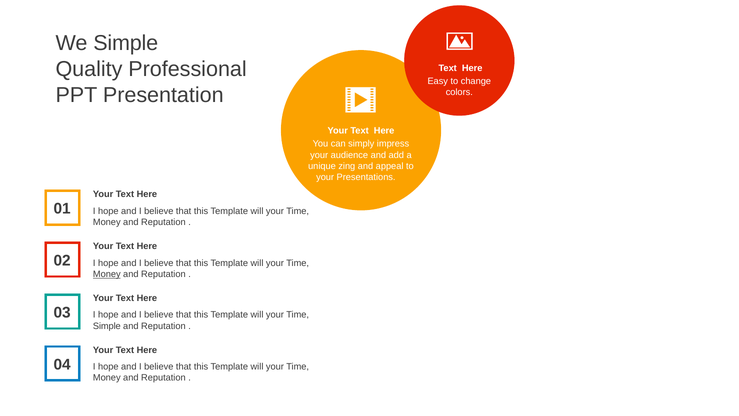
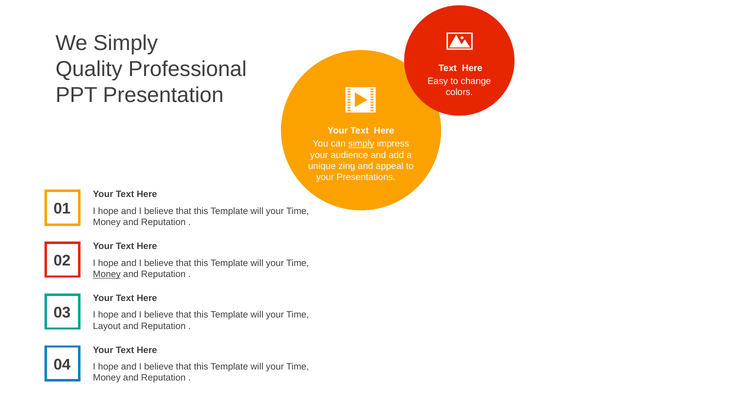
We Simple: Simple -> Simply (126, 43)
simply underline: none -> present (361, 144)
Simple: Simple -> Layout (107, 326)
